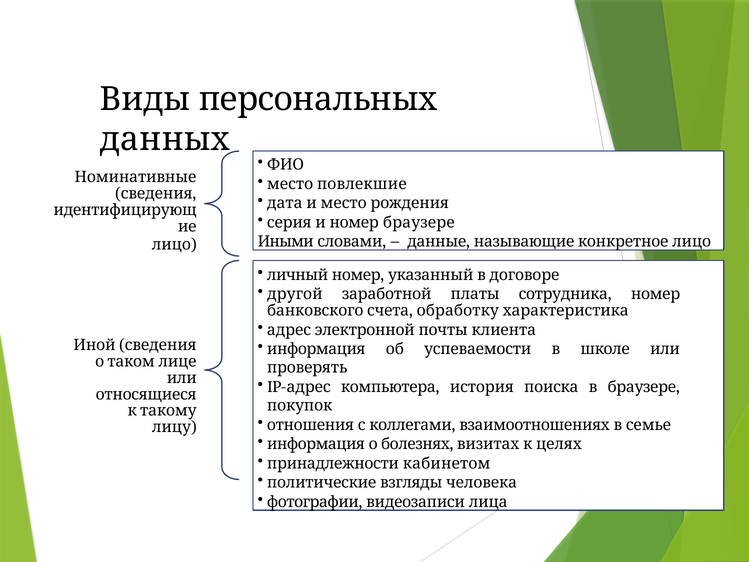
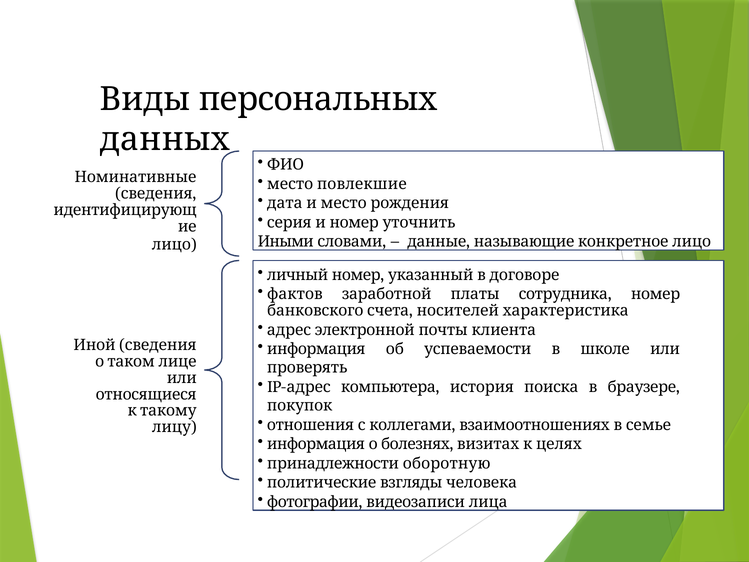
номер браузере: браузере -> уточнить (419, 222)
другой: другой -> фактов (295, 294)
обработку: обработку -> носителей (458, 311)
кабинетом: кабинетом -> оборотную (447, 463)
